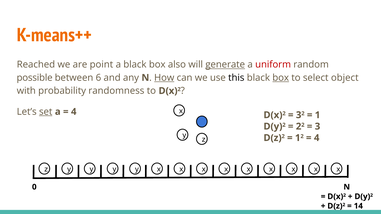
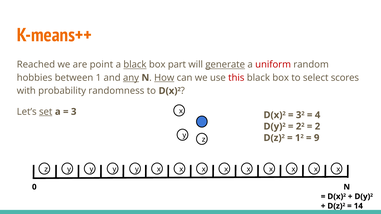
black underline: none -> present (135, 65)
also: also -> part (177, 65)
possible: possible -> hobbies (35, 78)
6: 6 -> 1 (98, 78)
any underline: none -> present (131, 78)
this colour: black -> red (236, 78)
box underline: present -> none (281, 78)
object: object -> scores (345, 78)
4: 4 -> 3 (74, 112)
1: 1 -> 4 (318, 115)
3: 3 -> 2 (318, 127)
4: 4 -> 9 (317, 138)
